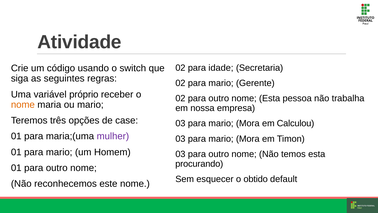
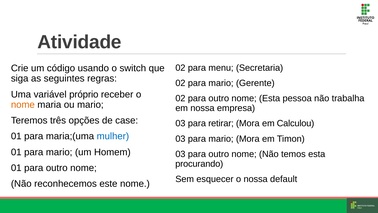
idade: idade -> menu (221, 68)
mario: mario -> retirar (221, 123)
mulher colour: purple -> blue (113, 136)
o obtido: obtido -> nossa (256, 179)
